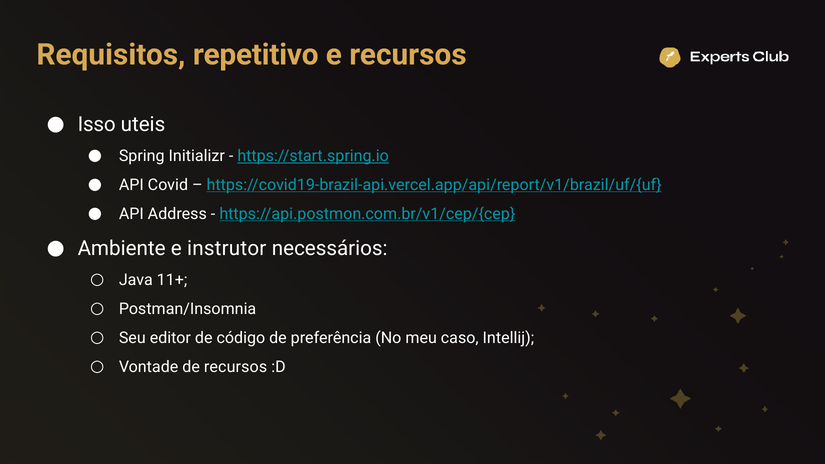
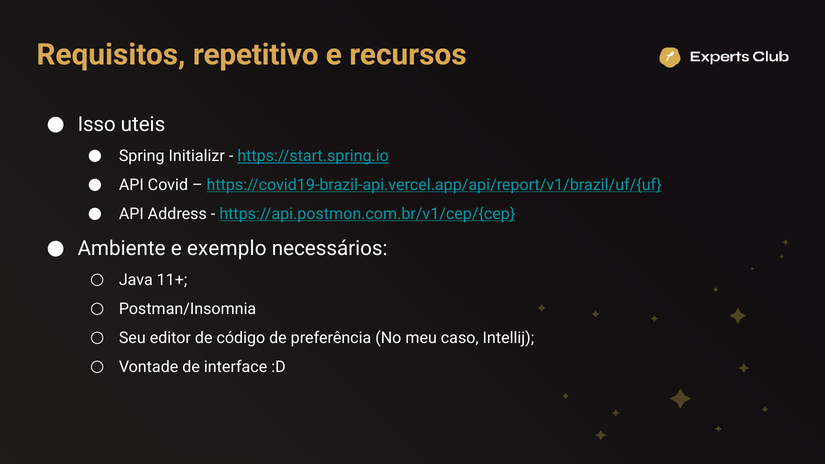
instrutor: instrutor -> exemplo (227, 249)
de recursos: recursos -> interface (236, 367)
